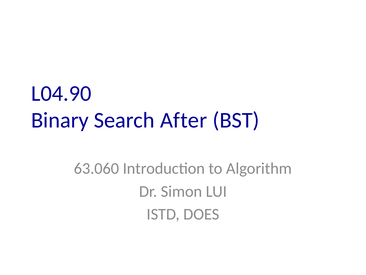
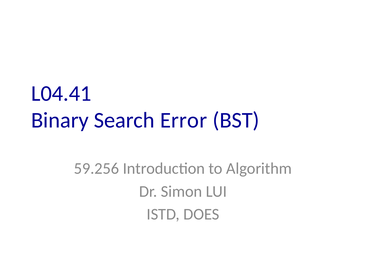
L04.90: L04.90 -> L04.41 (61, 93)
After: After -> Error (184, 120)
63.060: 63.060 -> 59.256 (97, 168)
